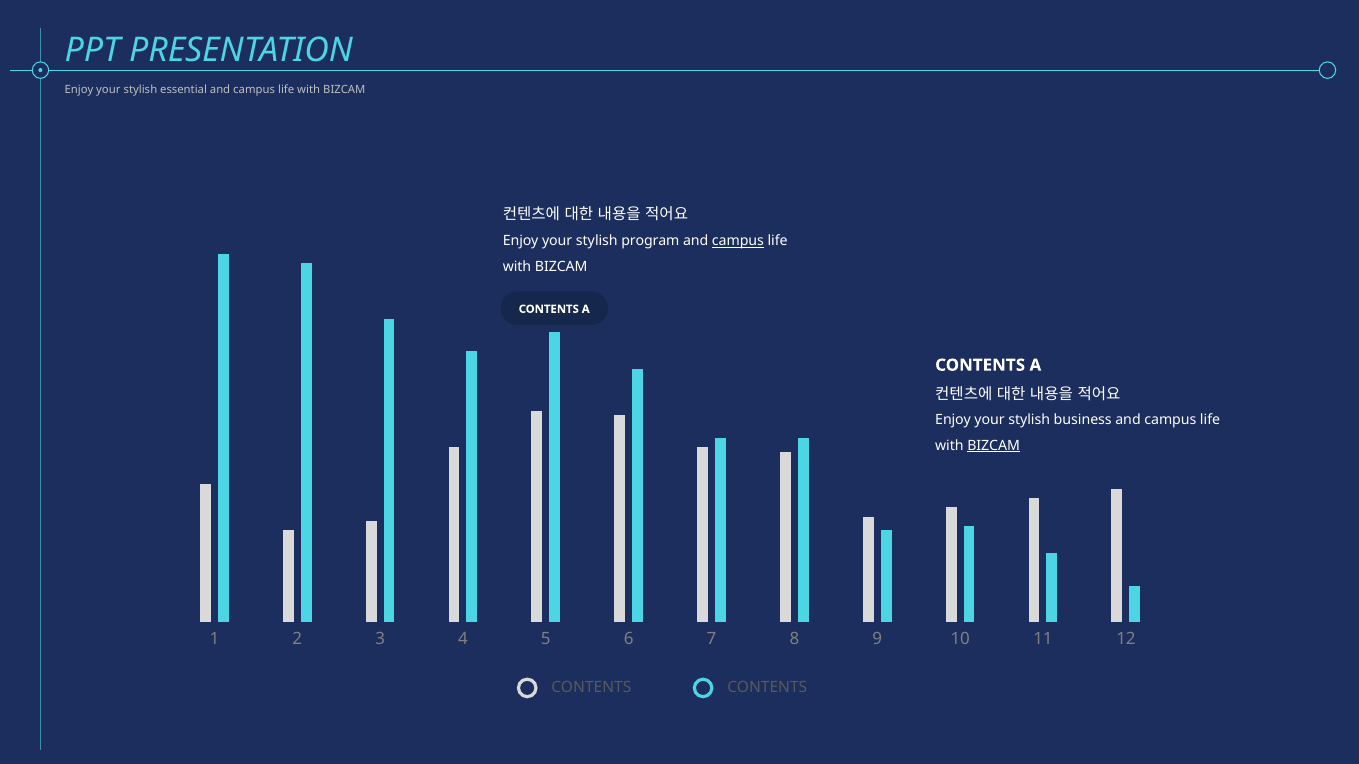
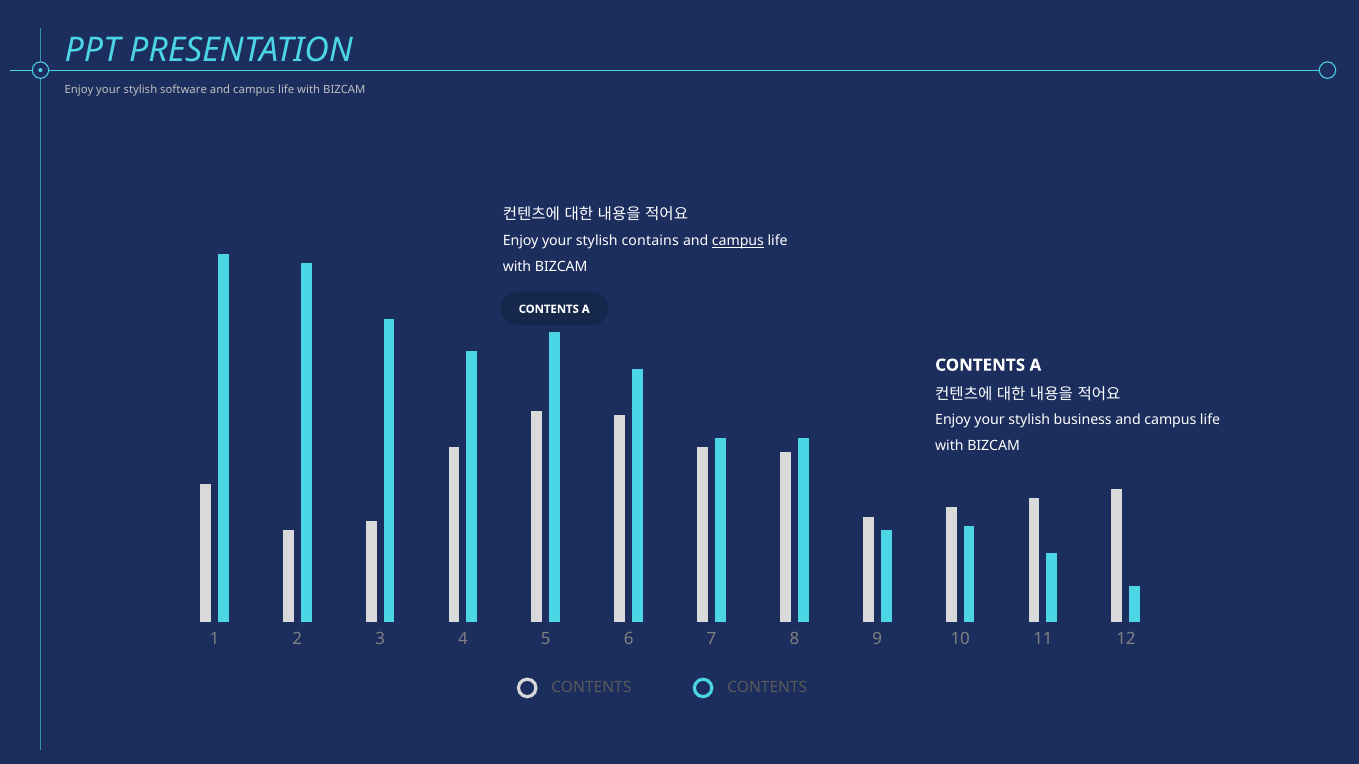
essential: essential -> software (184, 89)
program: program -> contains (650, 241)
BIZCAM underline: present -> none (994, 446)
